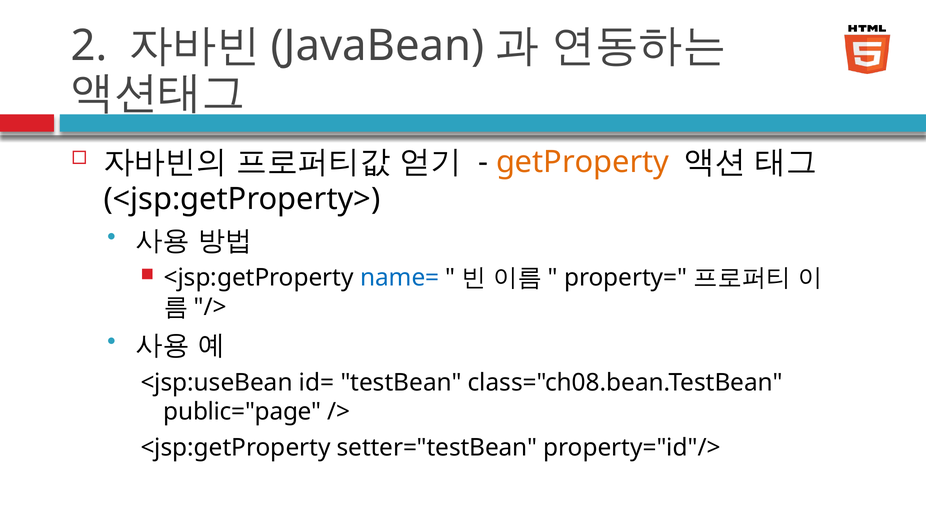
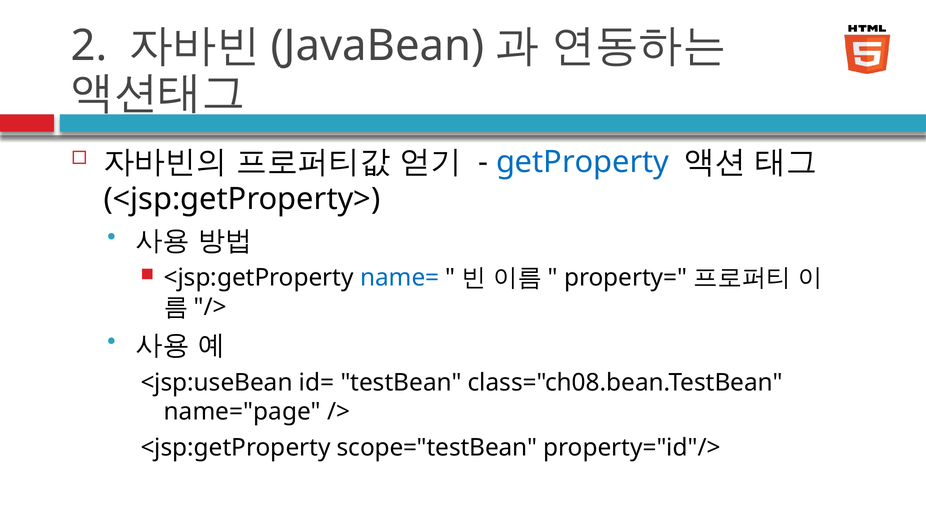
getProperty colour: orange -> blue (583, 162)
public="page: public="page -> name="page (242, 412)
setter="testBean: setter="testBean -> scope="testBean (437, 447)
